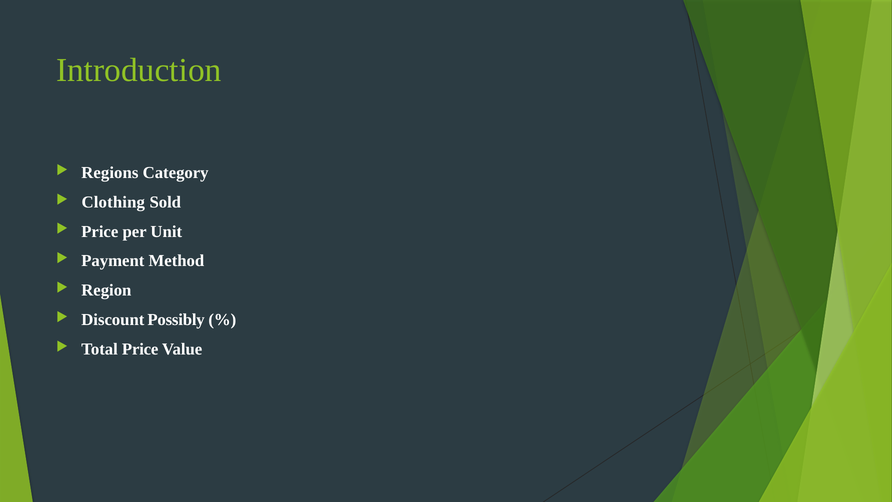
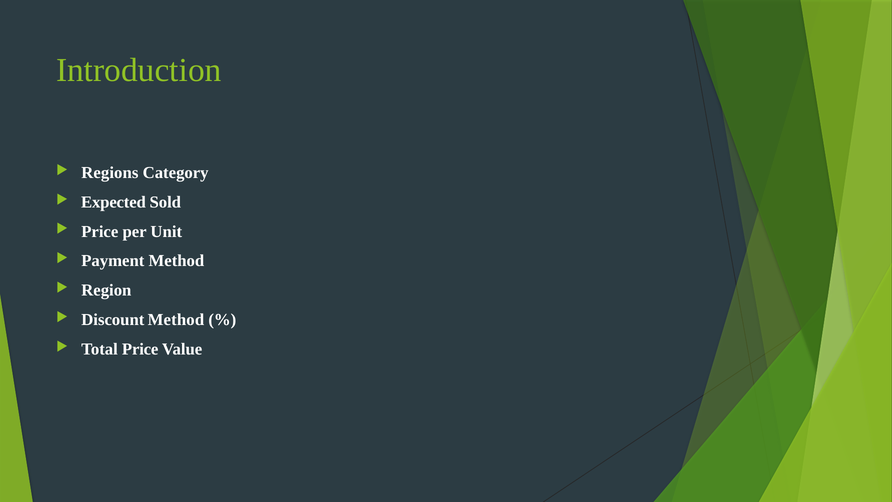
Clothing: Clothing -> Expected (113, 202)
Discount Possibly: Possibly -> Method (176, 319)
